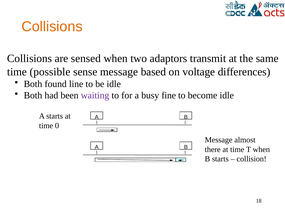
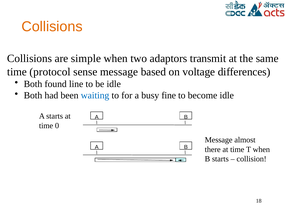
sensed: sensed -> simple (86, 58)
possible: possible -> protocol (50, 72)
waiting colour: purple -> blue (95, 95)
